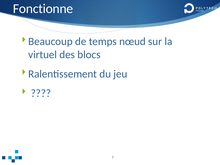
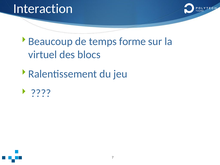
Fonctionne: Fonctionne -> Interaction (43, 9)
nœud: nœud -> forme (132, 41)
